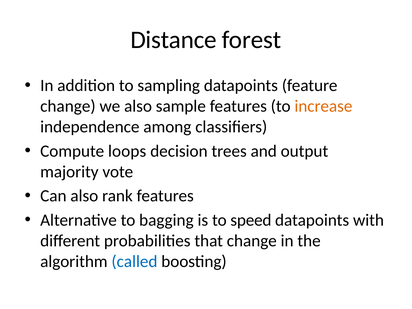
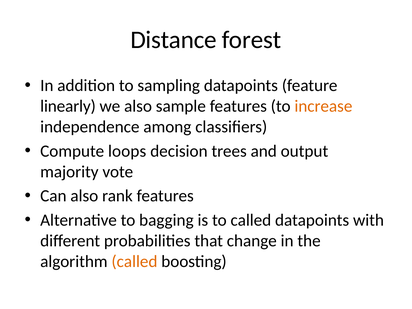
change: change -> linearly (68, 106)
to speed: speed -> called (251, 220)
called colour: blue -> orange (134, 261)
